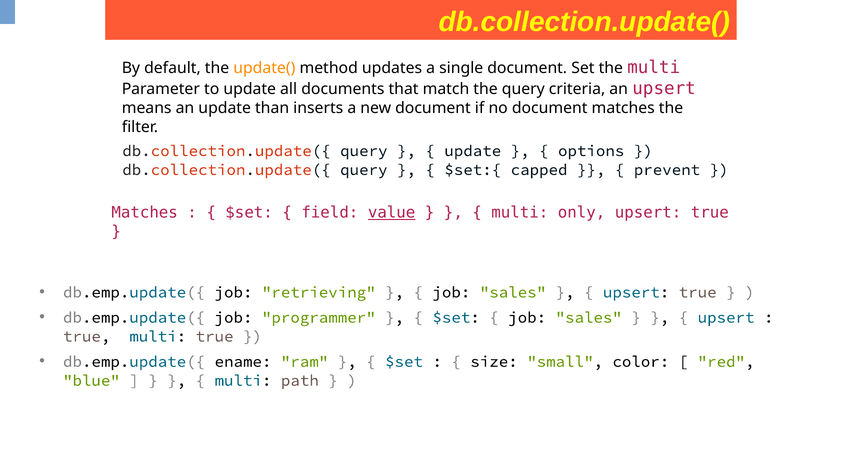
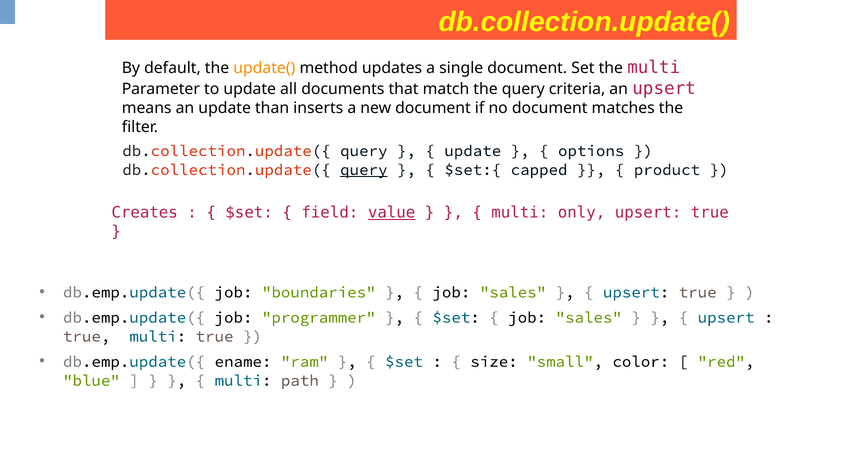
query underline: none -> present (364, 170)
prevent: prevent -> product (667, 170)
Matches: Matches -> Creates (145, 213)
retrieving: retrieving -> boundaries (319, 293)
